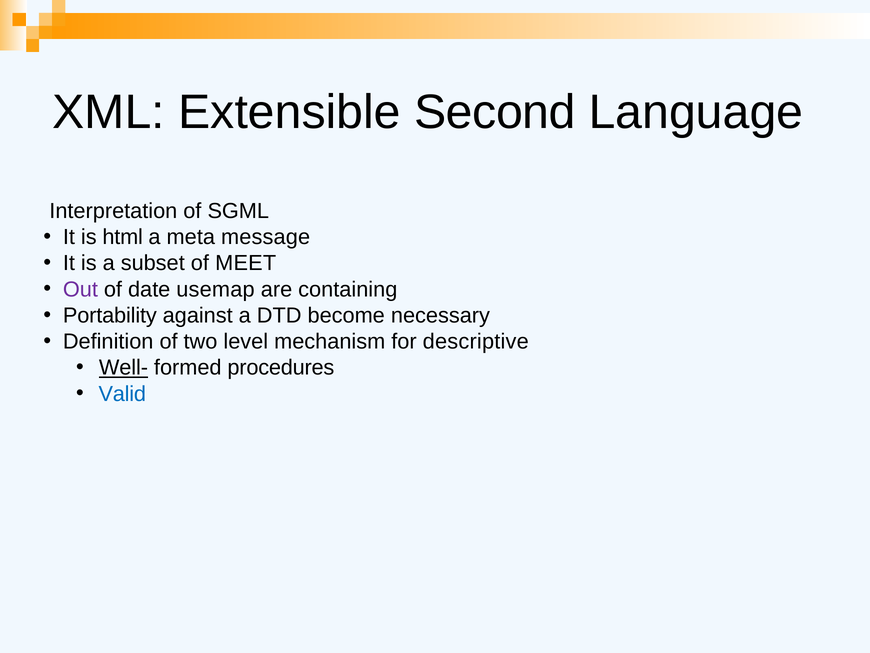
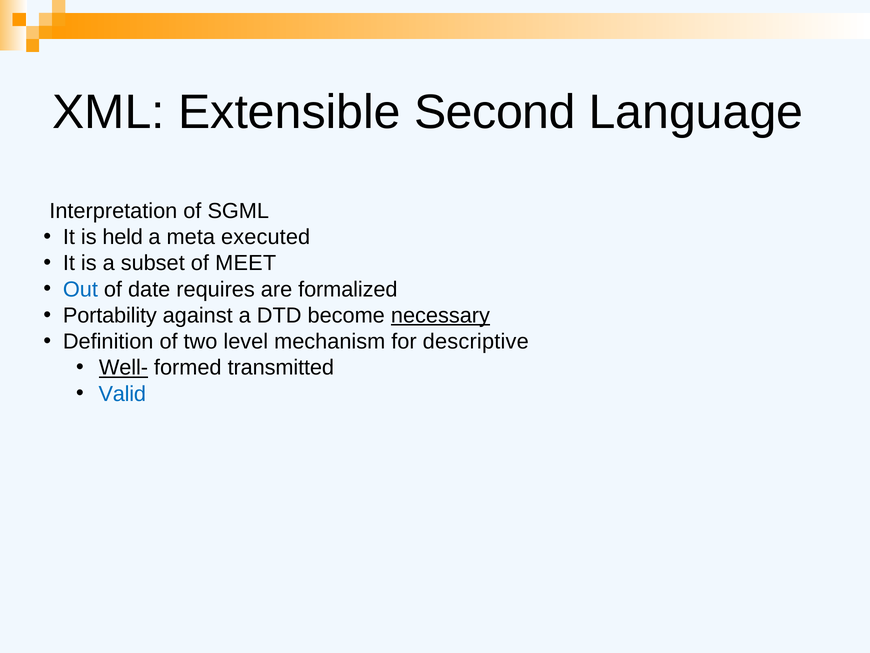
html: html -> held (123, 237)
message: message -> executed (266, 237)
Out colour: purple -> blue (80, 289)
usemap: usemap -> requires (216, 289)
containing: containing -> formalized (348, 289)
necessary underline: none -> present (440, 315)
procedures: procedures -> transmitted (281, 367)
